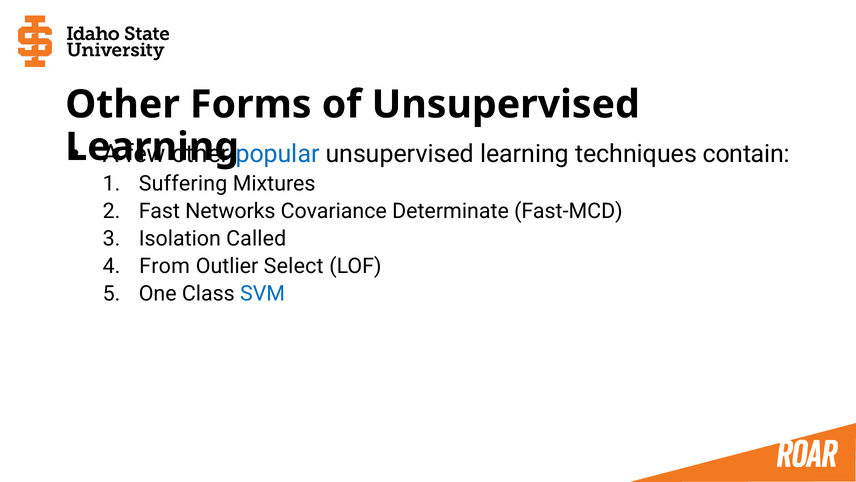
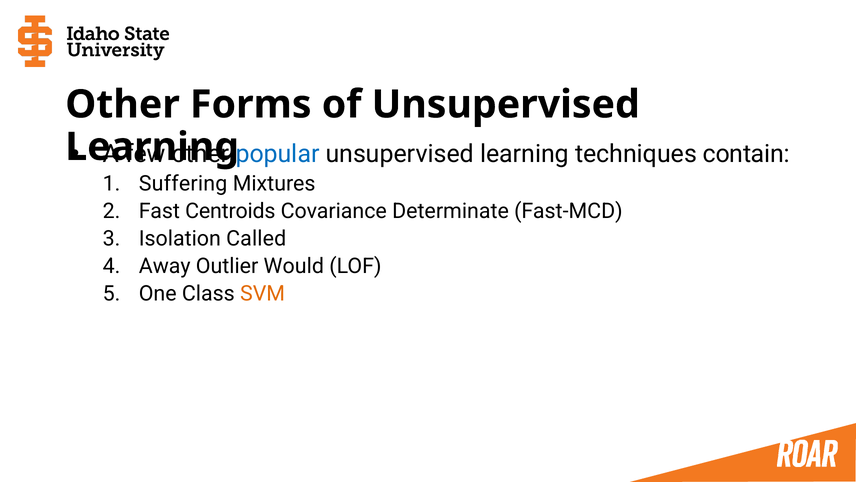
Networks: Networks -> Centroids (230, 211)
From: From -> Away (165, 266)
Select: Select -> Would (294, 266)
SVM colour: blue -> orange (263, 294)
